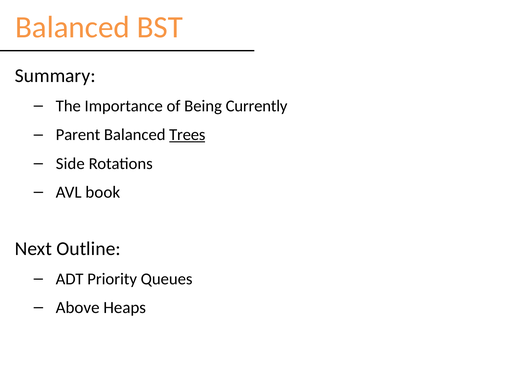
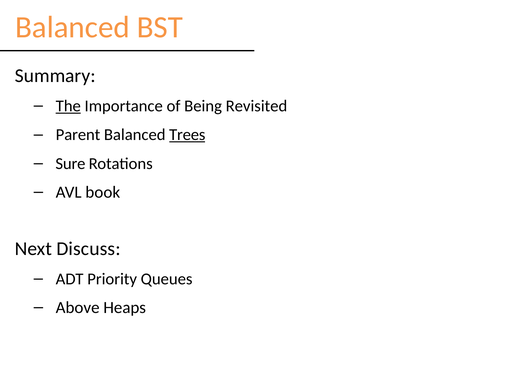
The underline: none -> present (68, 106)
Currently: Currently -> Revisited (256, 106)
Side: Side -> Sure (70, 163)
Outline: Outline -> Discuss (88, 248)
